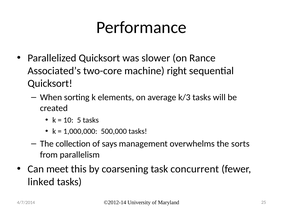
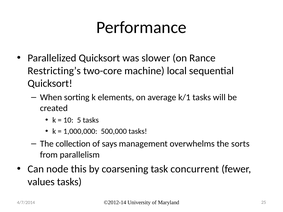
Associated’s: Associated’s -> Restricting’s (54, 71)
right: right -> local (177, 71)
k/3: k/3 -> k/1 (184, 97)
meet: meet -> node (57, 169)
linked: linked -> values (41, 182)
